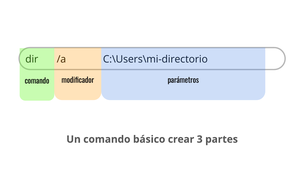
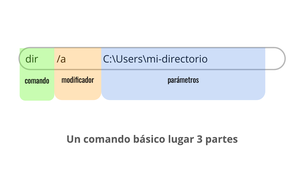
crear: crear -> lugar (181, 139)
